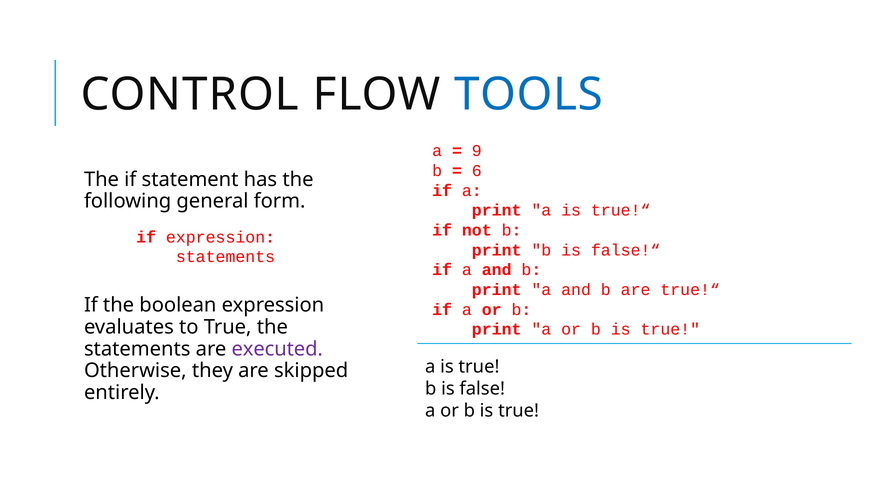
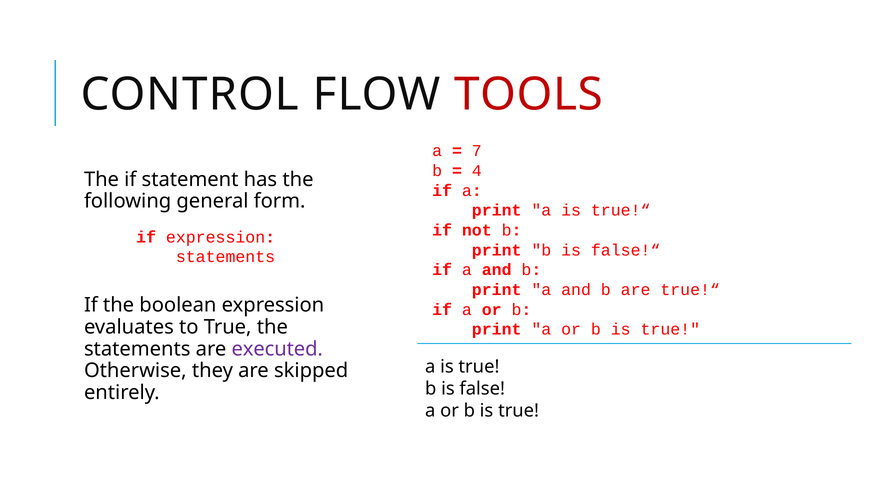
TOOLS colour: blue -> red (529, 95)
9: 9 -> 7 (477, 151)
6: 6 -> 4 (477, 171)
